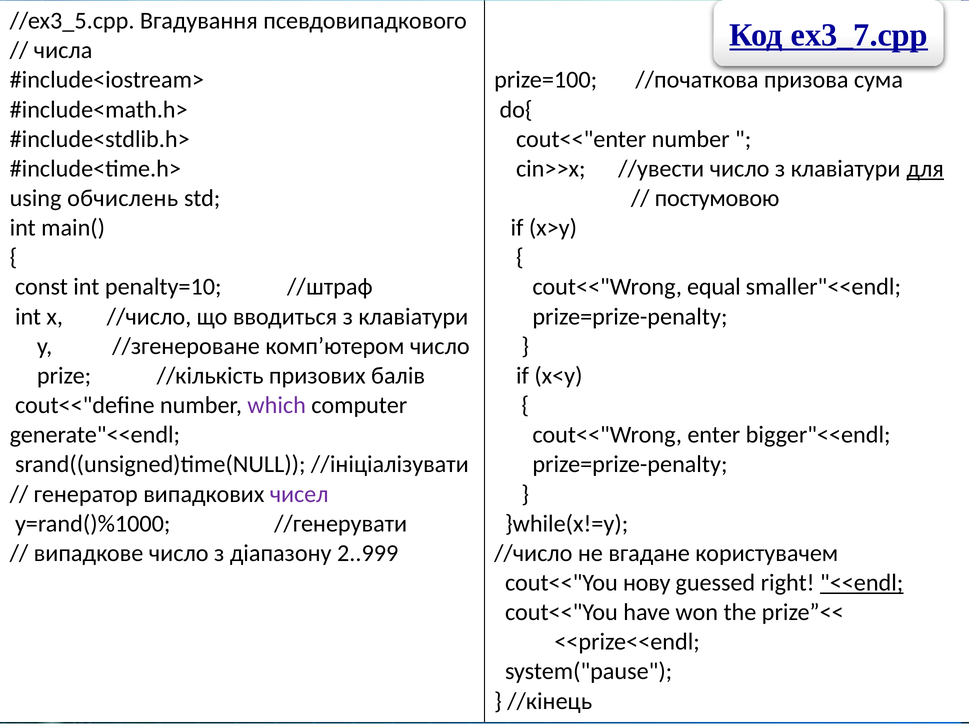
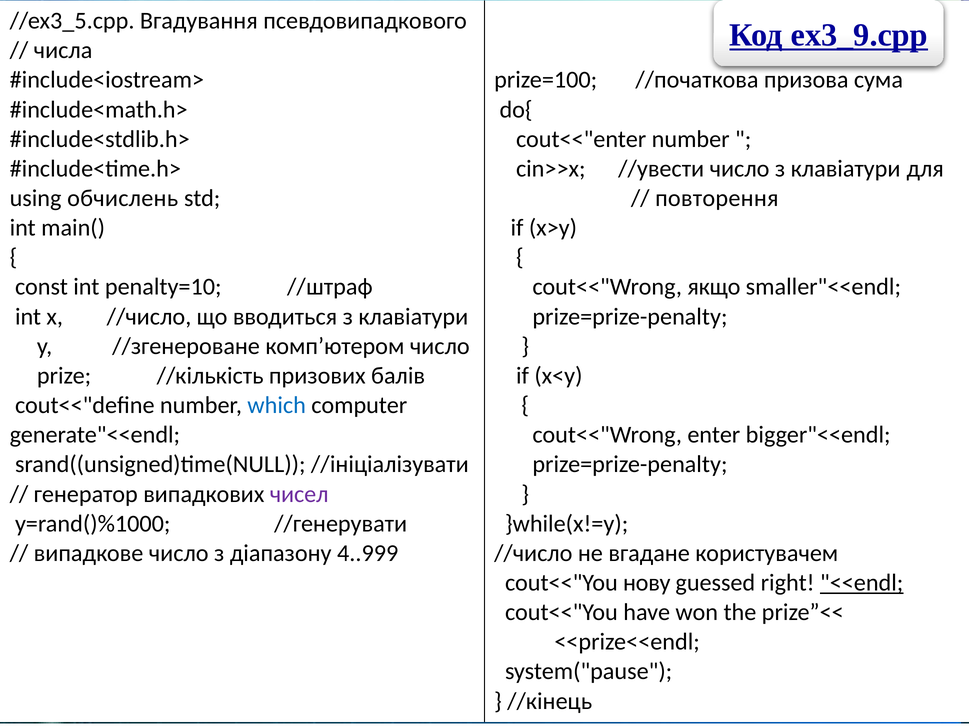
ex3_7.cpp: ex3_7.cpp -> ex3_9.cpp (859, 35)
для underline: present -> none (925, 169)
постумовою: постумовою -> повторення (717, 198)
equal: equal -> якщо (714, 287)
which colour: purple -> blue (277, 405)
2..999: 2..999 -> 4..999 (368, 553)
